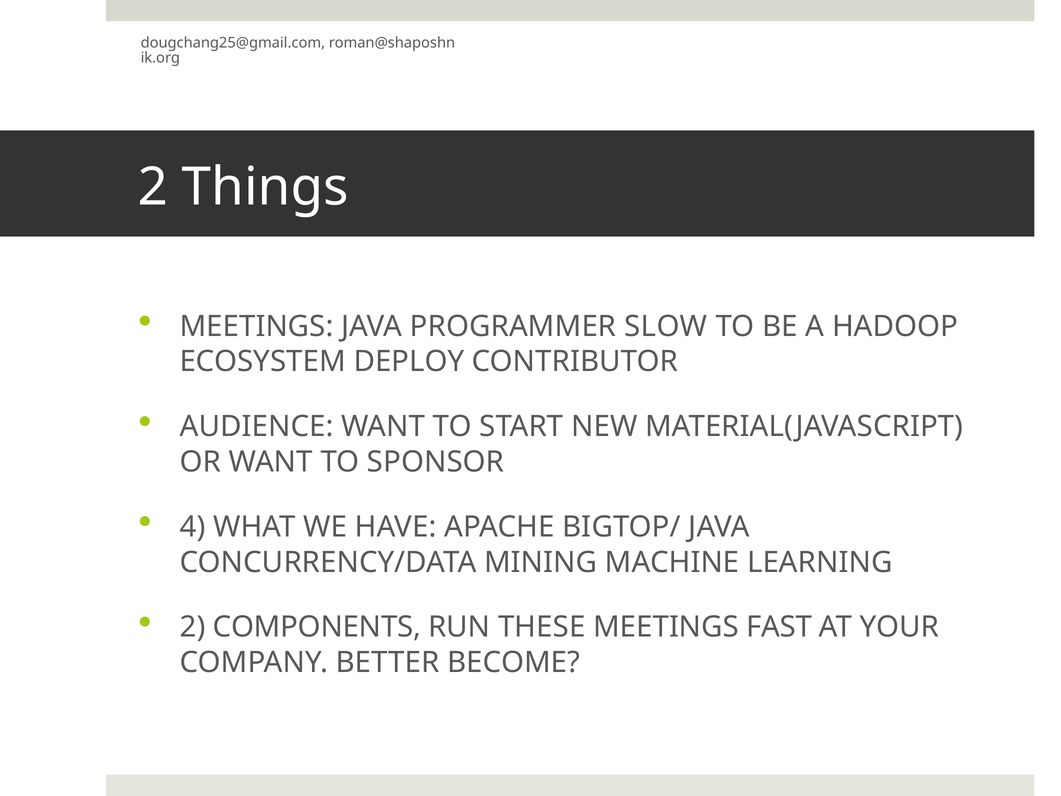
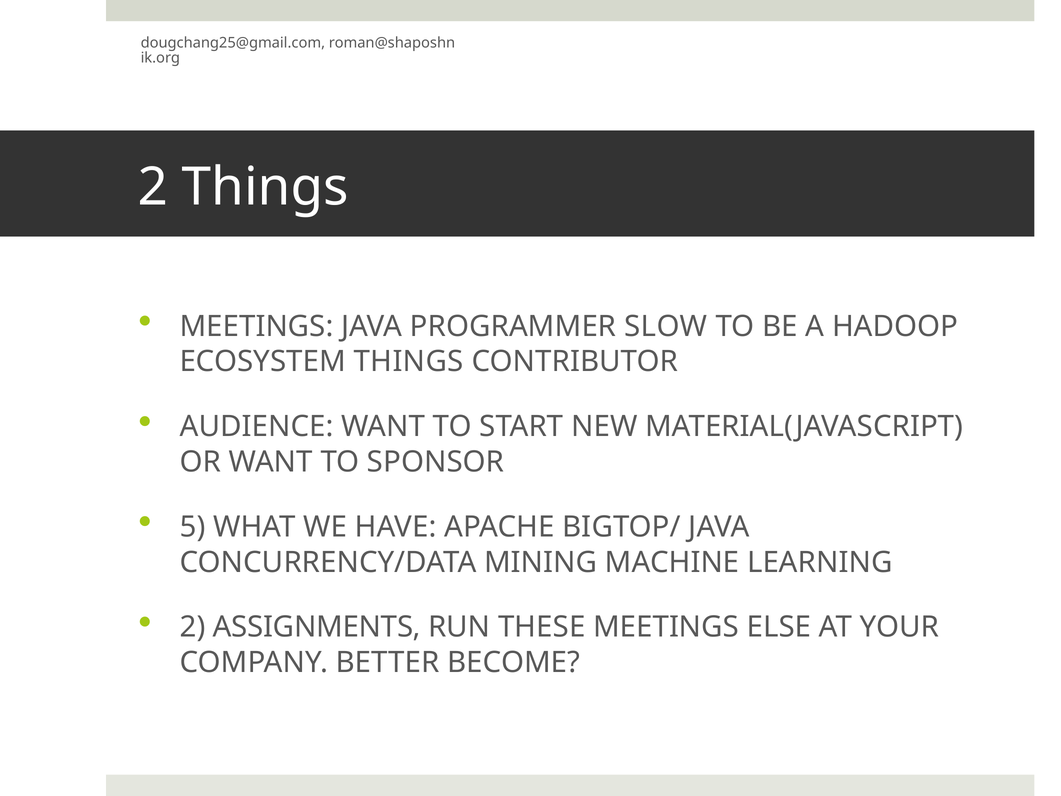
ECOSYSTEM DEPLOY: DEPLOY -> THINGS (409, 362)
4: 4 -> 5 (193, 527)
COMPONENTS: COMPONENTS -> ASSIGNMENTS (317, 627)
FAST: FAST -> ELSE (779, 627)
